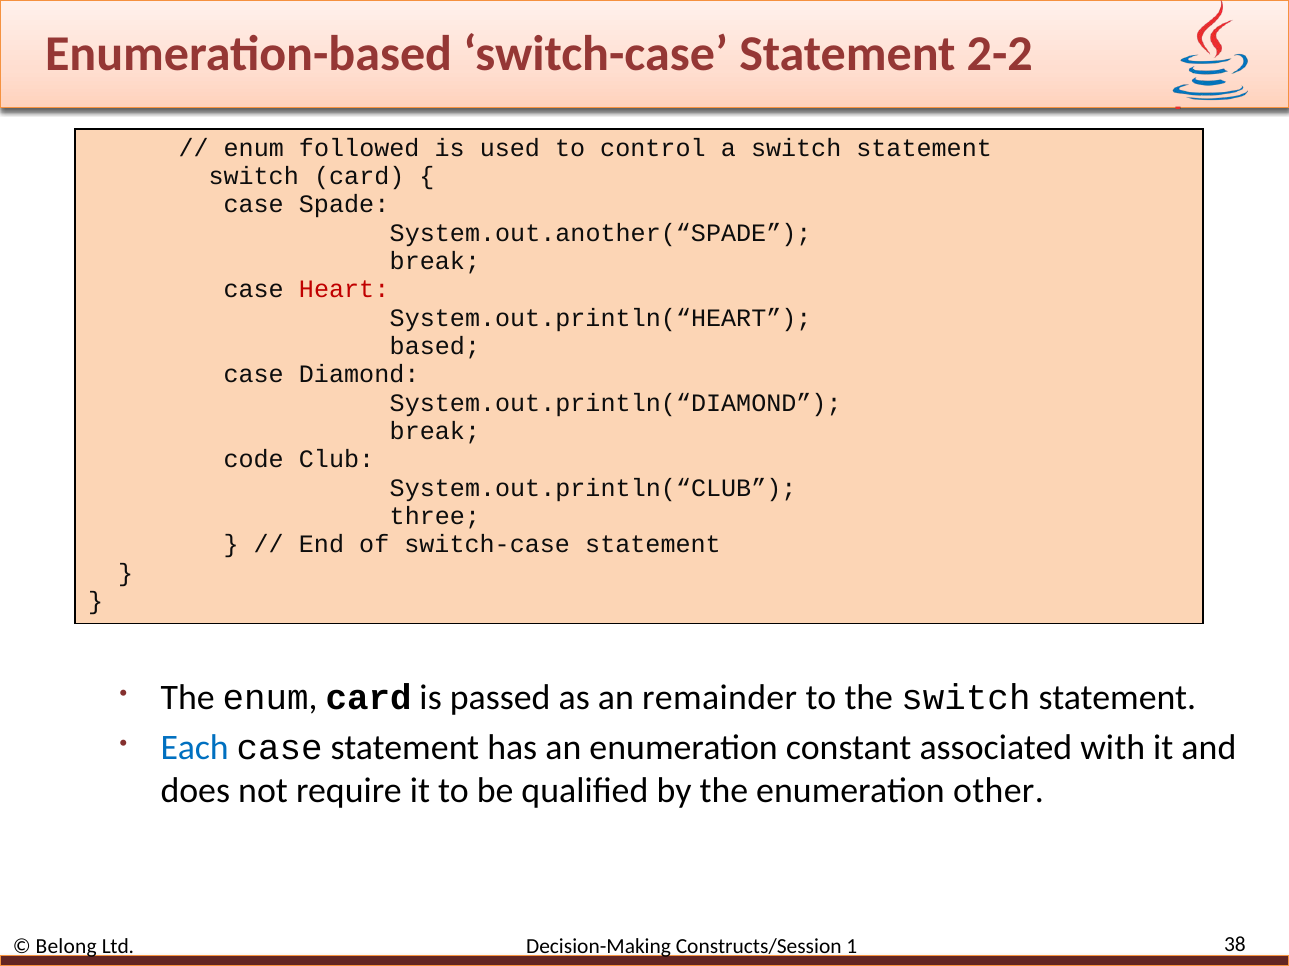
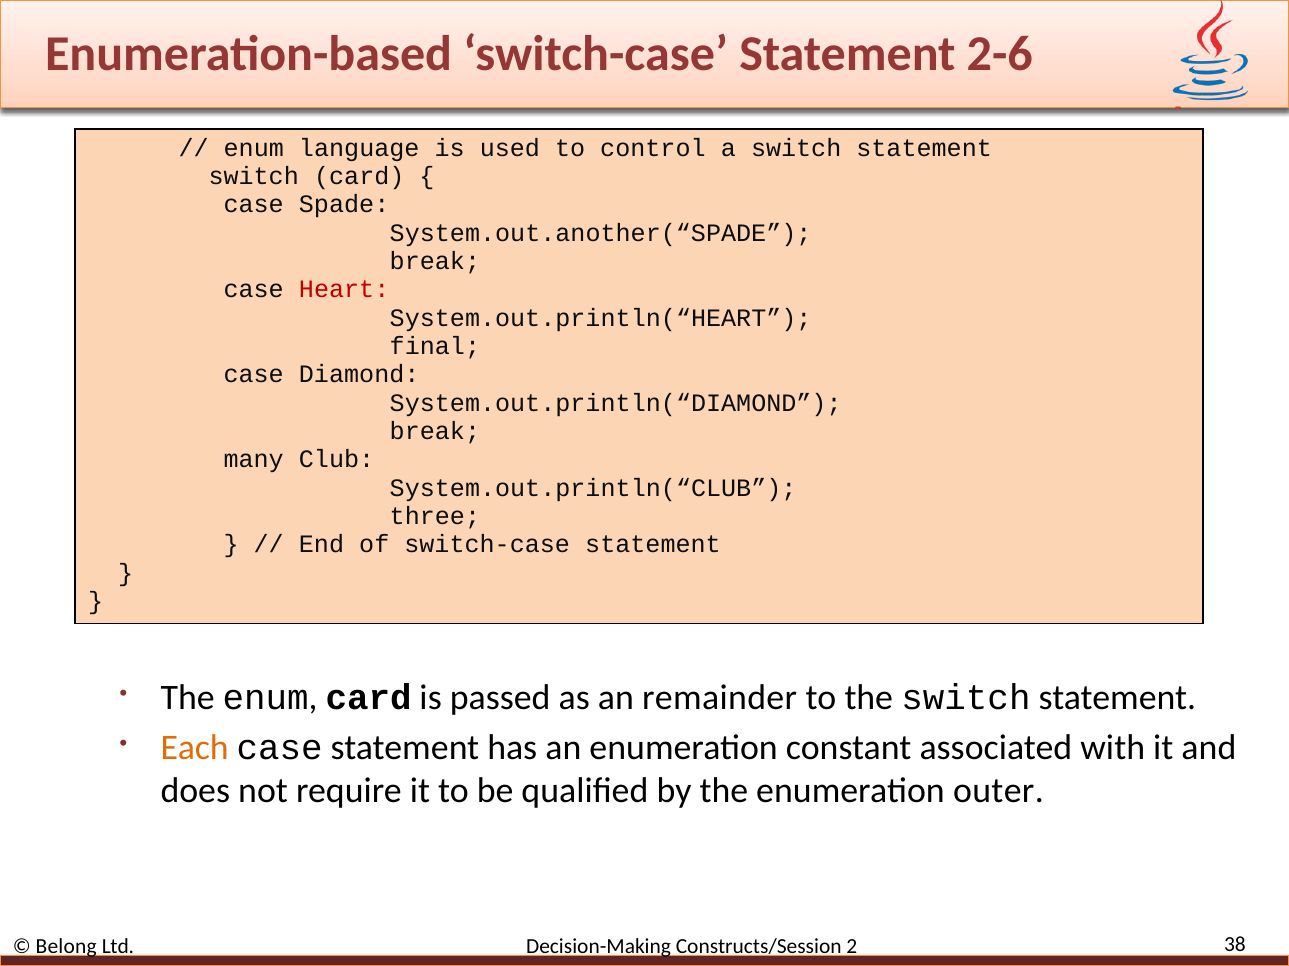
2-2: 2-2 -> 2-6 (1000, 54)
followed: followed -> language (359, 148)
based: based -> final (435, 347)
code: code -> many (254, 460)
Each colour: blue -> orange (195, 748)
other: other -> outer (998, 791)
1: 1 -> 2 (852, 947)
